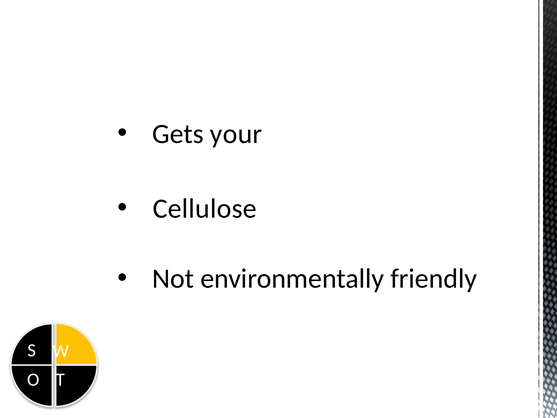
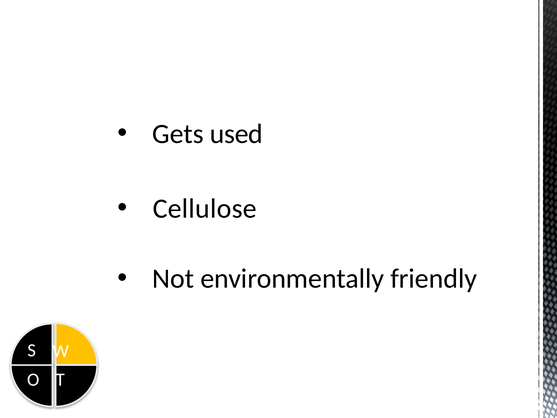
your: your -> used (236, 134)
